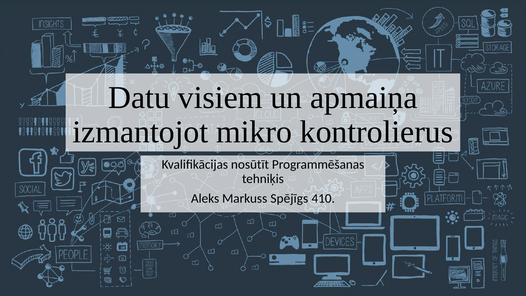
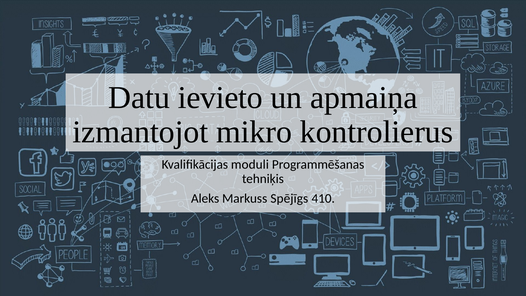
visiem: visiem -> ievieto (220, 98)
nosūtīt: nosūtīt -> moduli (250, 164)
